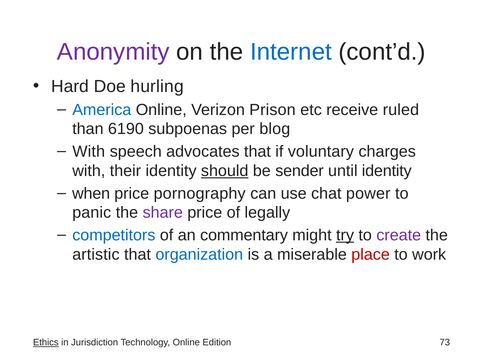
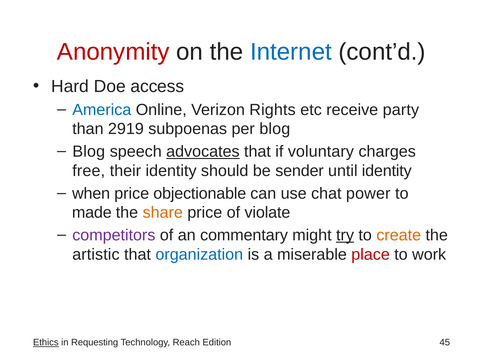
Anonymity colour: purple -> red (113, 52)
hurling: hurling -> access (157, 87)
Prison: Prison -> Rights (273, 110)
ruled: ruled -> party (401, 110)
6190: 6190 -> 2919 (126, 129)
With: With -> Blog (89, 152)
advocates underline: none -> present (203, 152)
with: with -> free (89, 171)
should underline: present -> none (225, 171)
pornography: pornography -> objectionable (200, 193)
panic: panic -> made (92, 213)
share colour: purple -> orange (163, 213)
legally: legally -> violate (267, 213)
competitors colour: blue -> purple (114, 235)
create colour: purple -> orange (399, 235)
Jurisdiction: Jurisdiction -> Requesting (95, 343)
Technology Online: Online -> Reach (186, 343)
73: 73 -> 45 (445, 343)
